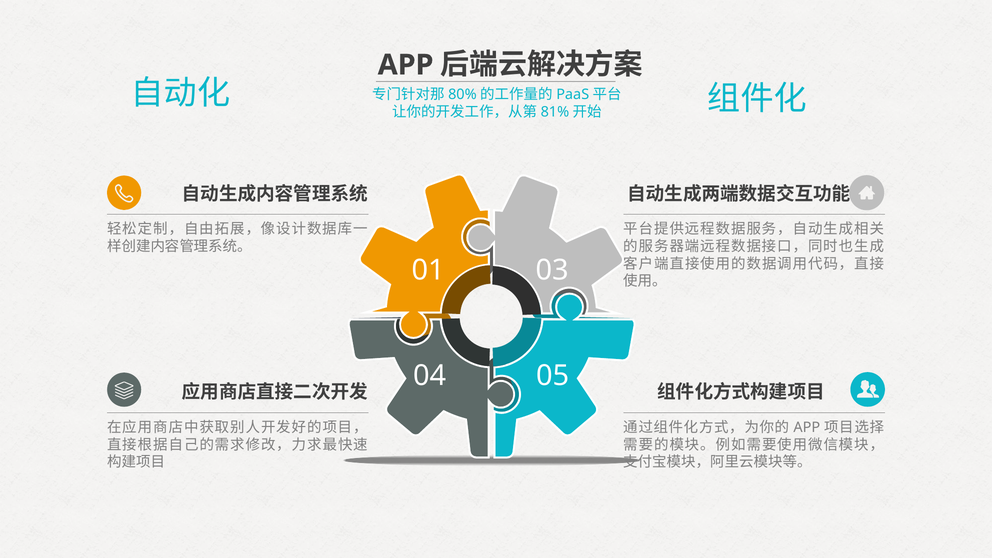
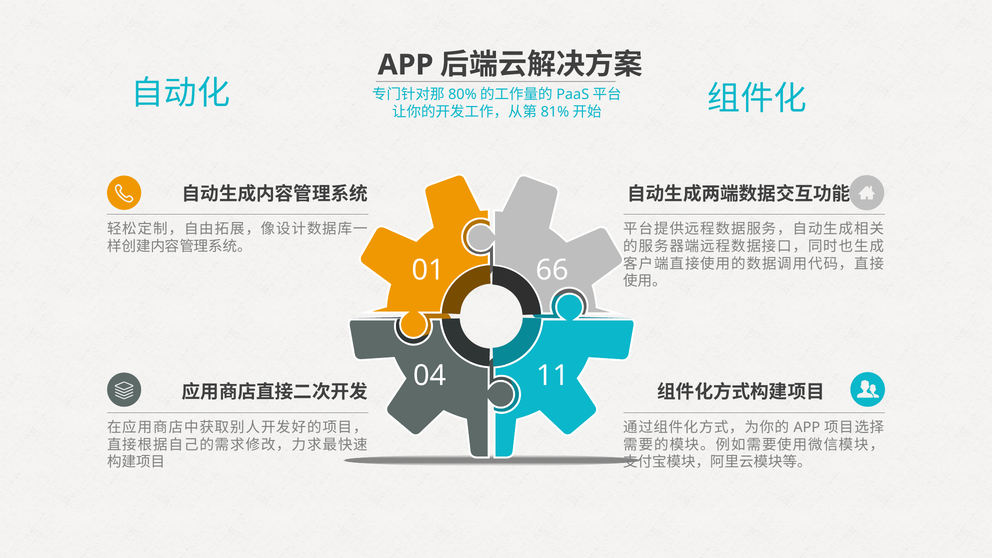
03: 03 -> 66 (552, 270)
05: 05 -> 11 (553, 376)
